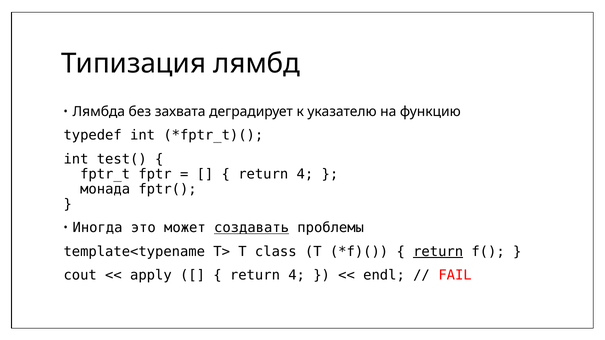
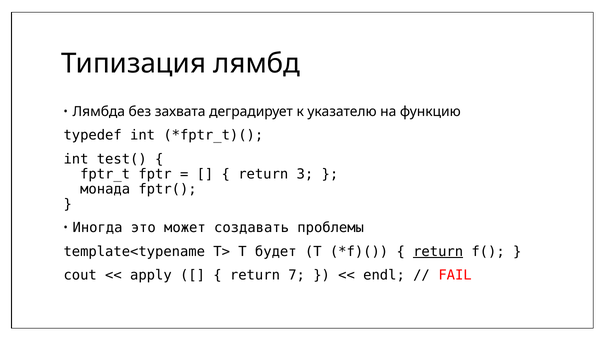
4: 4 -> 3 (305, 174)
создавать underline: present -> none (252, 228)
class: class -> будет (276, 252)
4: 4 -> 7 (297, 276)
